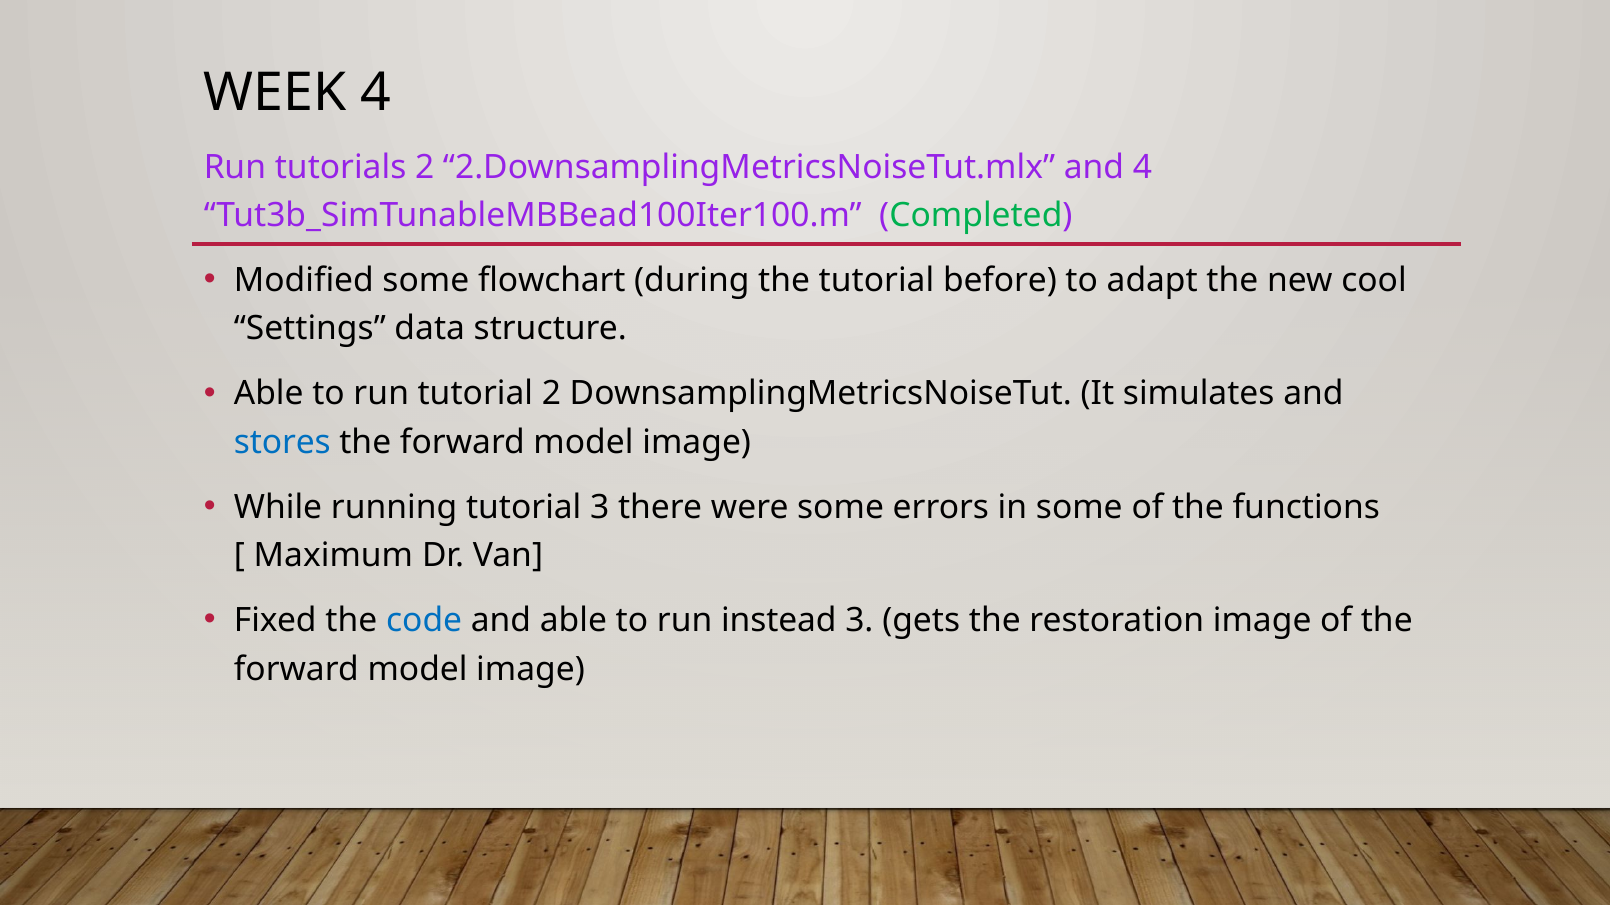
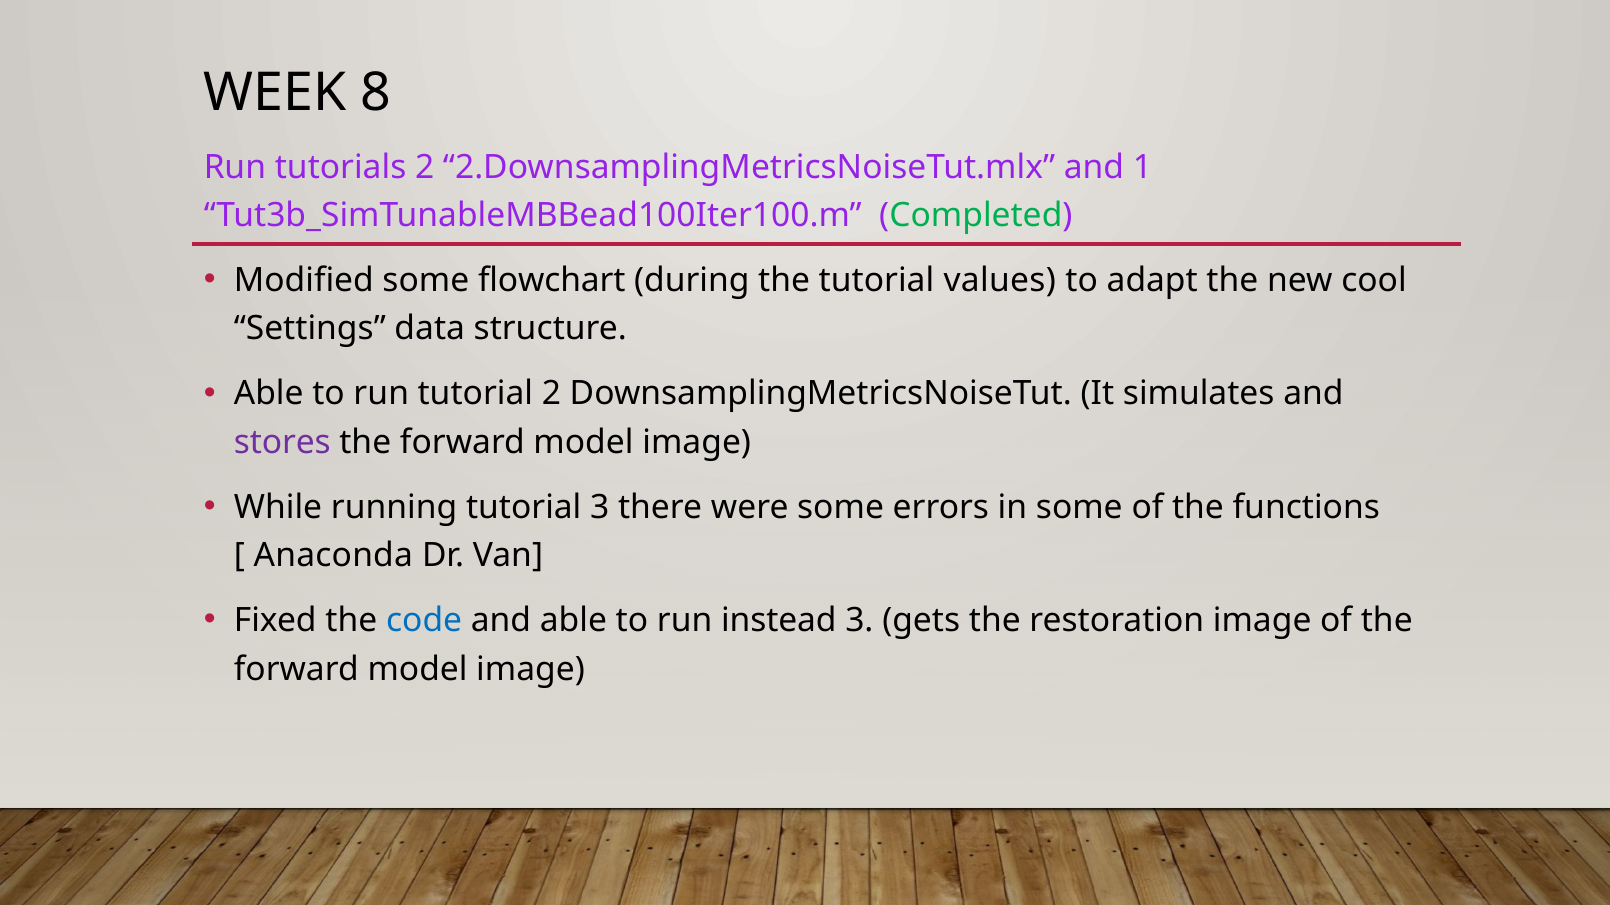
WEEK 4: 4 -> 8 (376, 93)
and 4: 4 -> 1 (1142, 167)
before: before -> values (1000, 281)
stores colour: blue -> purple (282, 442)
Maximum: Maximum -> Anaconda (333, 556)
